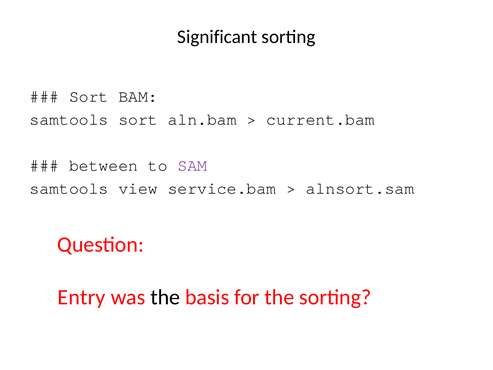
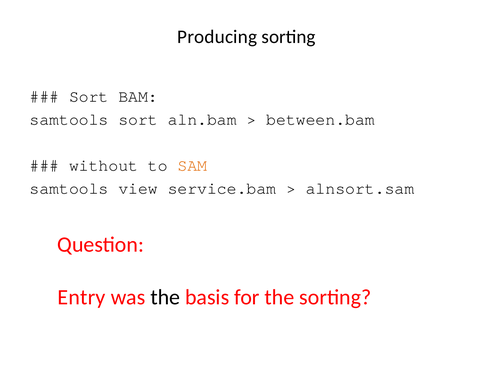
Significant: Significant -> Producing (217, 37)
current.bam: current.bam -> between.bam (321, 119)
between: between -> without (104, 165)
SAM colour: purple -> orange (192, 165)
